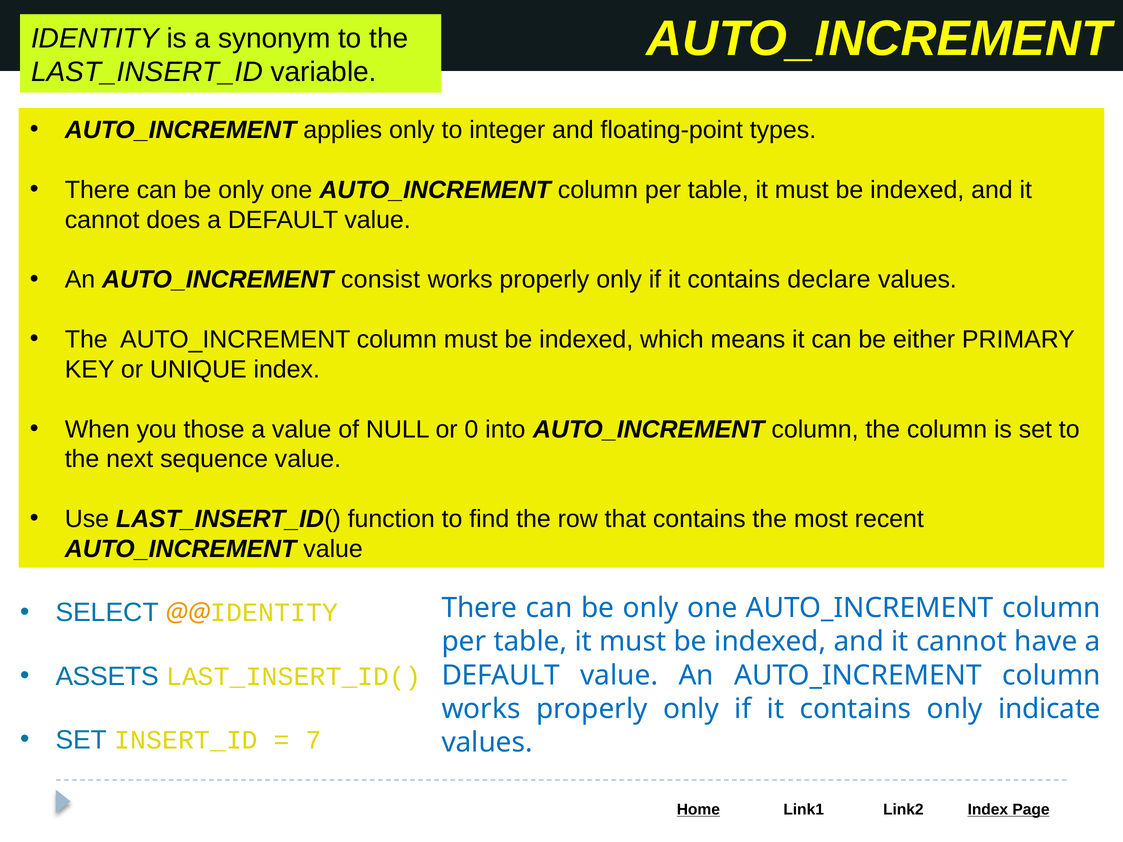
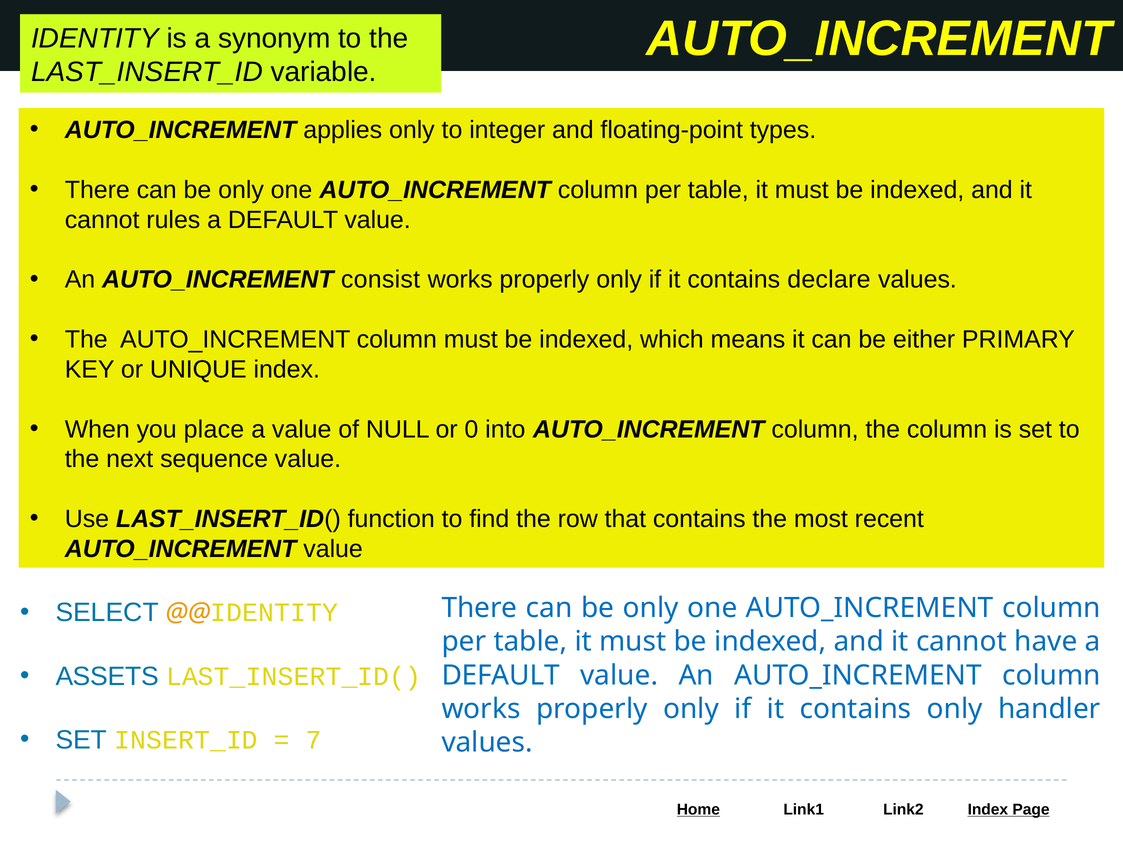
does: does -> rules (173, 220)
those: those -> place (214, 429)
indicate: indicate -> handler (1049, 709)
